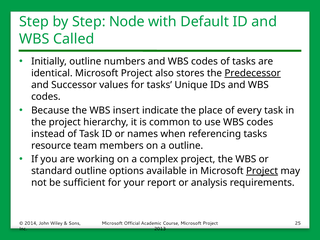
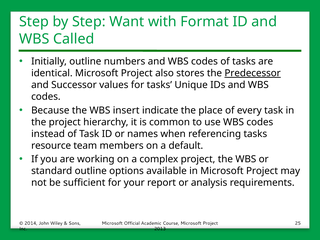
Node: Node -> Want (127, 22)
Default: Default -> Format (205, 22)
a outline: outline -> default (186, 146)
Project underline: present -> none (262, 171)
